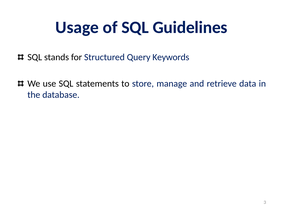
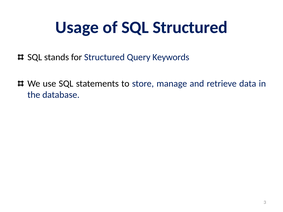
SQL Guidelines: Guidelines -> Structured (190, 27)
